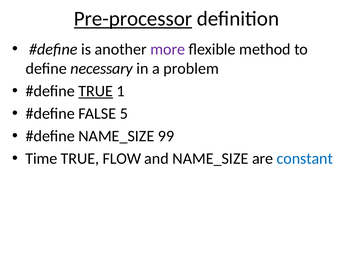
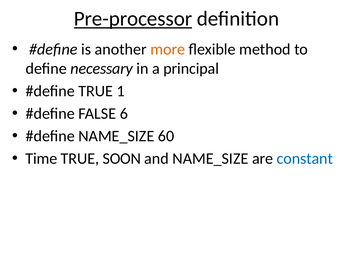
more colour: purple -> orange (168, 49)
problem: problem -> principal (191, 69)
TRUE underline: present -> none (96, 91)
5: 5 -> 6 (124, 113)
99: 99 -> 60 (166, 136)
FLOW: FLOW -> SOON (122, 158)
